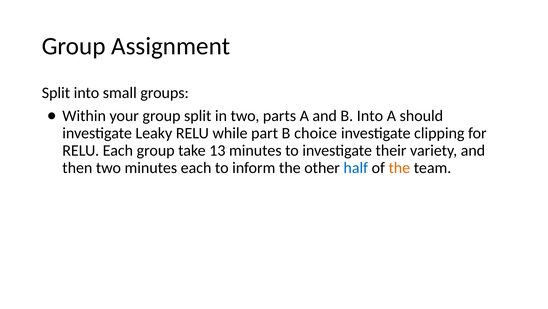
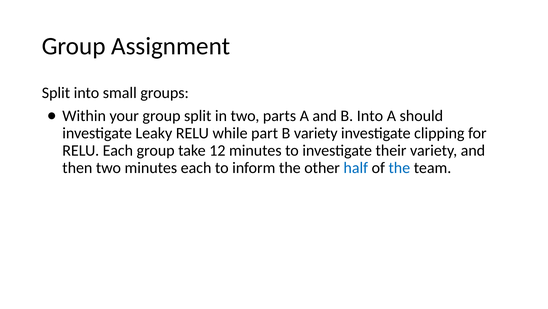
B choice: choice -> variety (316, 133)
13: 13 -> 12 (217, 150)
the colour: orange -> blue (399, 167)
